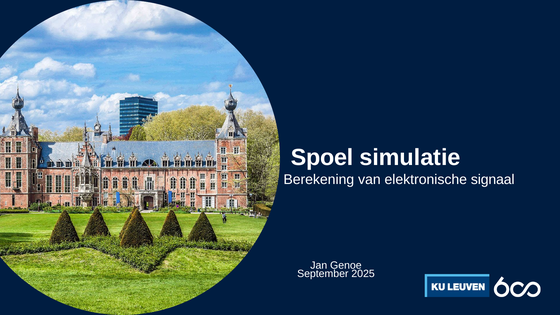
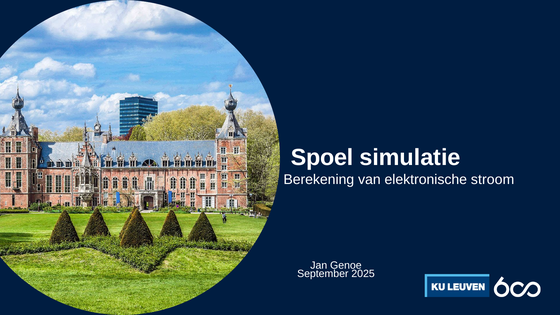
signaal: signaal -> stroom (493, 179)
